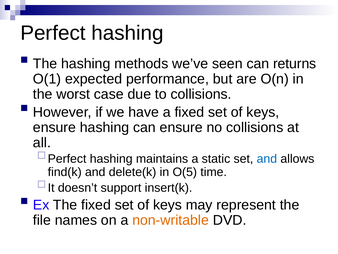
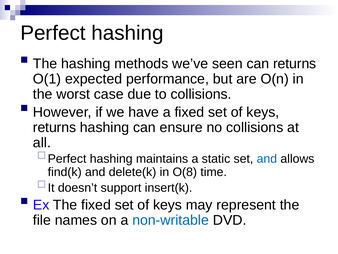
ensure: ensure -> returns (55, 127)
O(5: O(5 -> O(8 (185, 172)
non-writable colour: orange -> blue (171, 220)
